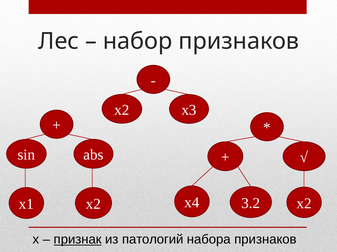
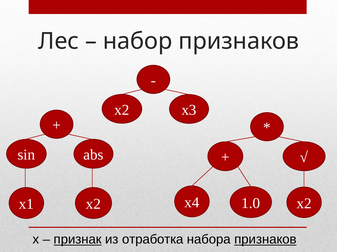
3.2: 3.2 -> 1.0 (251, 204)
патологий: патологий -> отработка (153, 240)
признаков underline: none -> present (265, 240)
